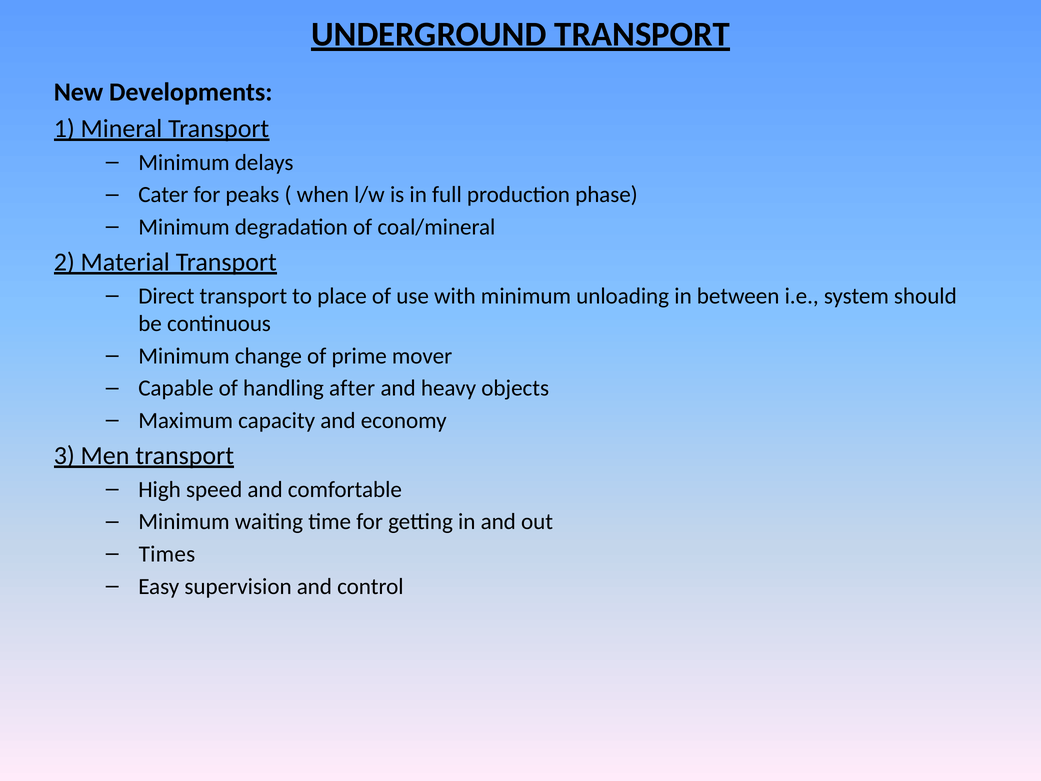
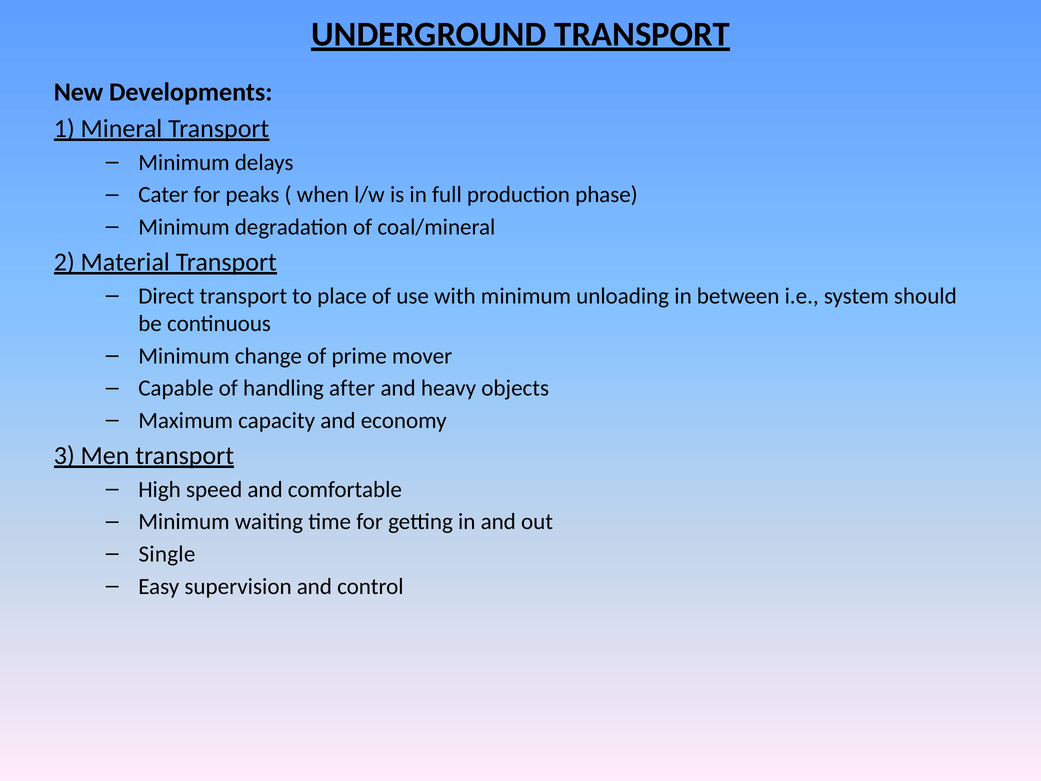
Times: Times -> Single (167, 554)
